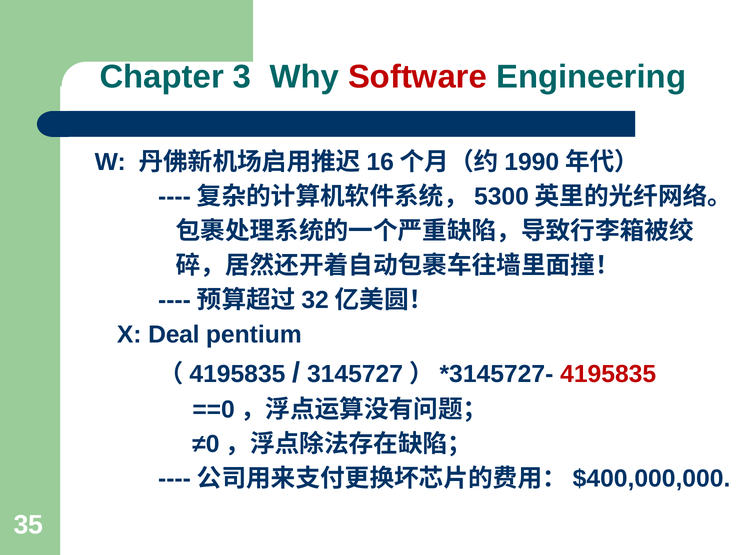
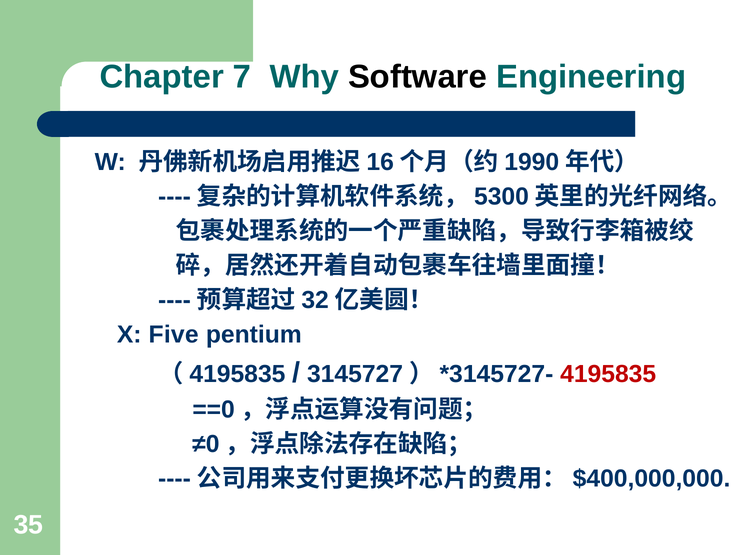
3: 3 -> 7 (242, 77)
Software colour: red -> black (417, 77)
Deal: Deal -> Five (174, 335)
